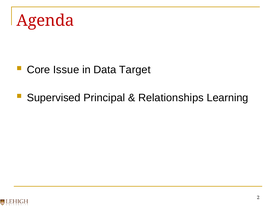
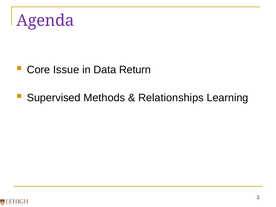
Agenda colour: red -> purple (45, 21)
Target: Target -> Return (135, 70)
Principal: Principal -> Methods (104, 98)
